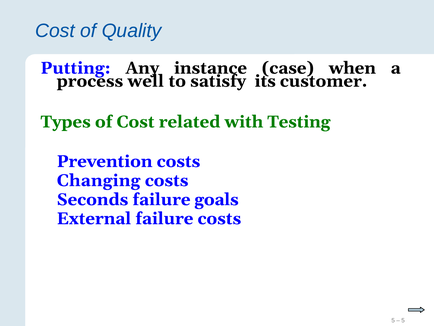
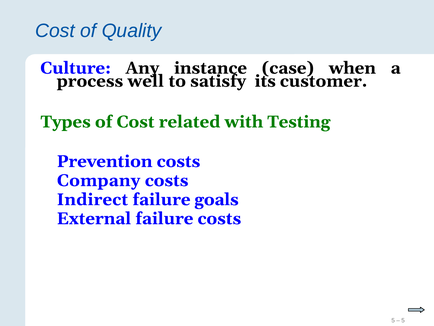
Putting: Putting -> Culture (76, 68)
Changing: Changing -> Company (99, 180)
Seconds: Seconds -> Indirect (92, 199)
